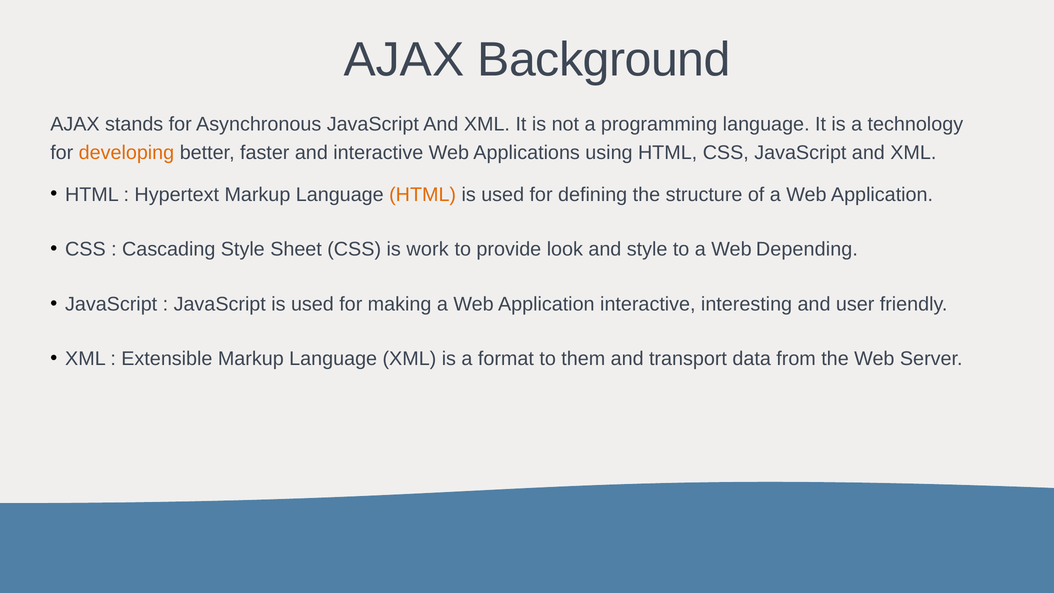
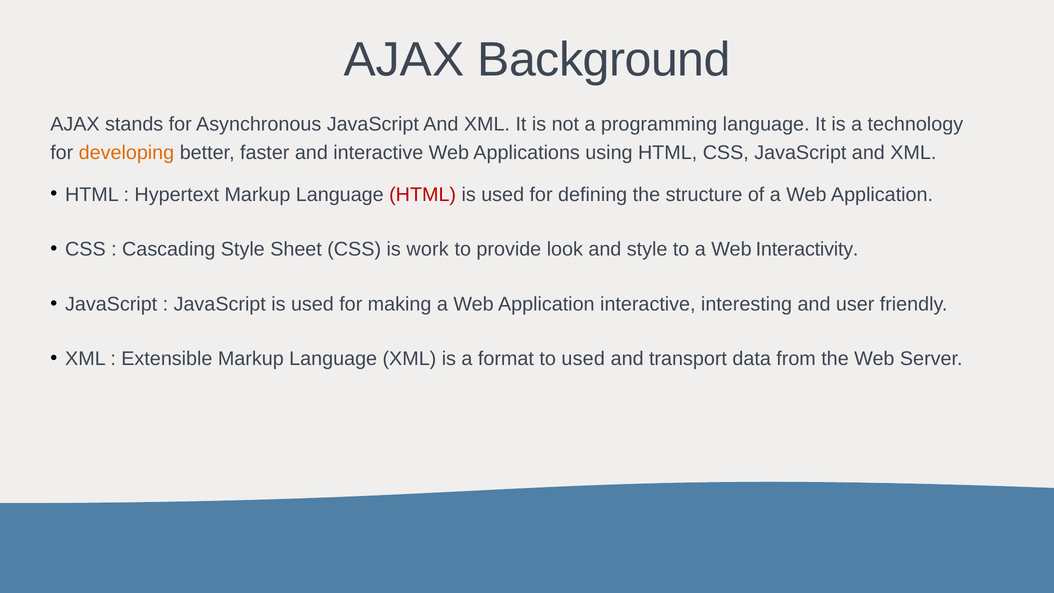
HTML colour: orange -> red (423, 194)
Depending: Depending -> Interactivity (807, 249)
to them: them -> used (583, 359)
